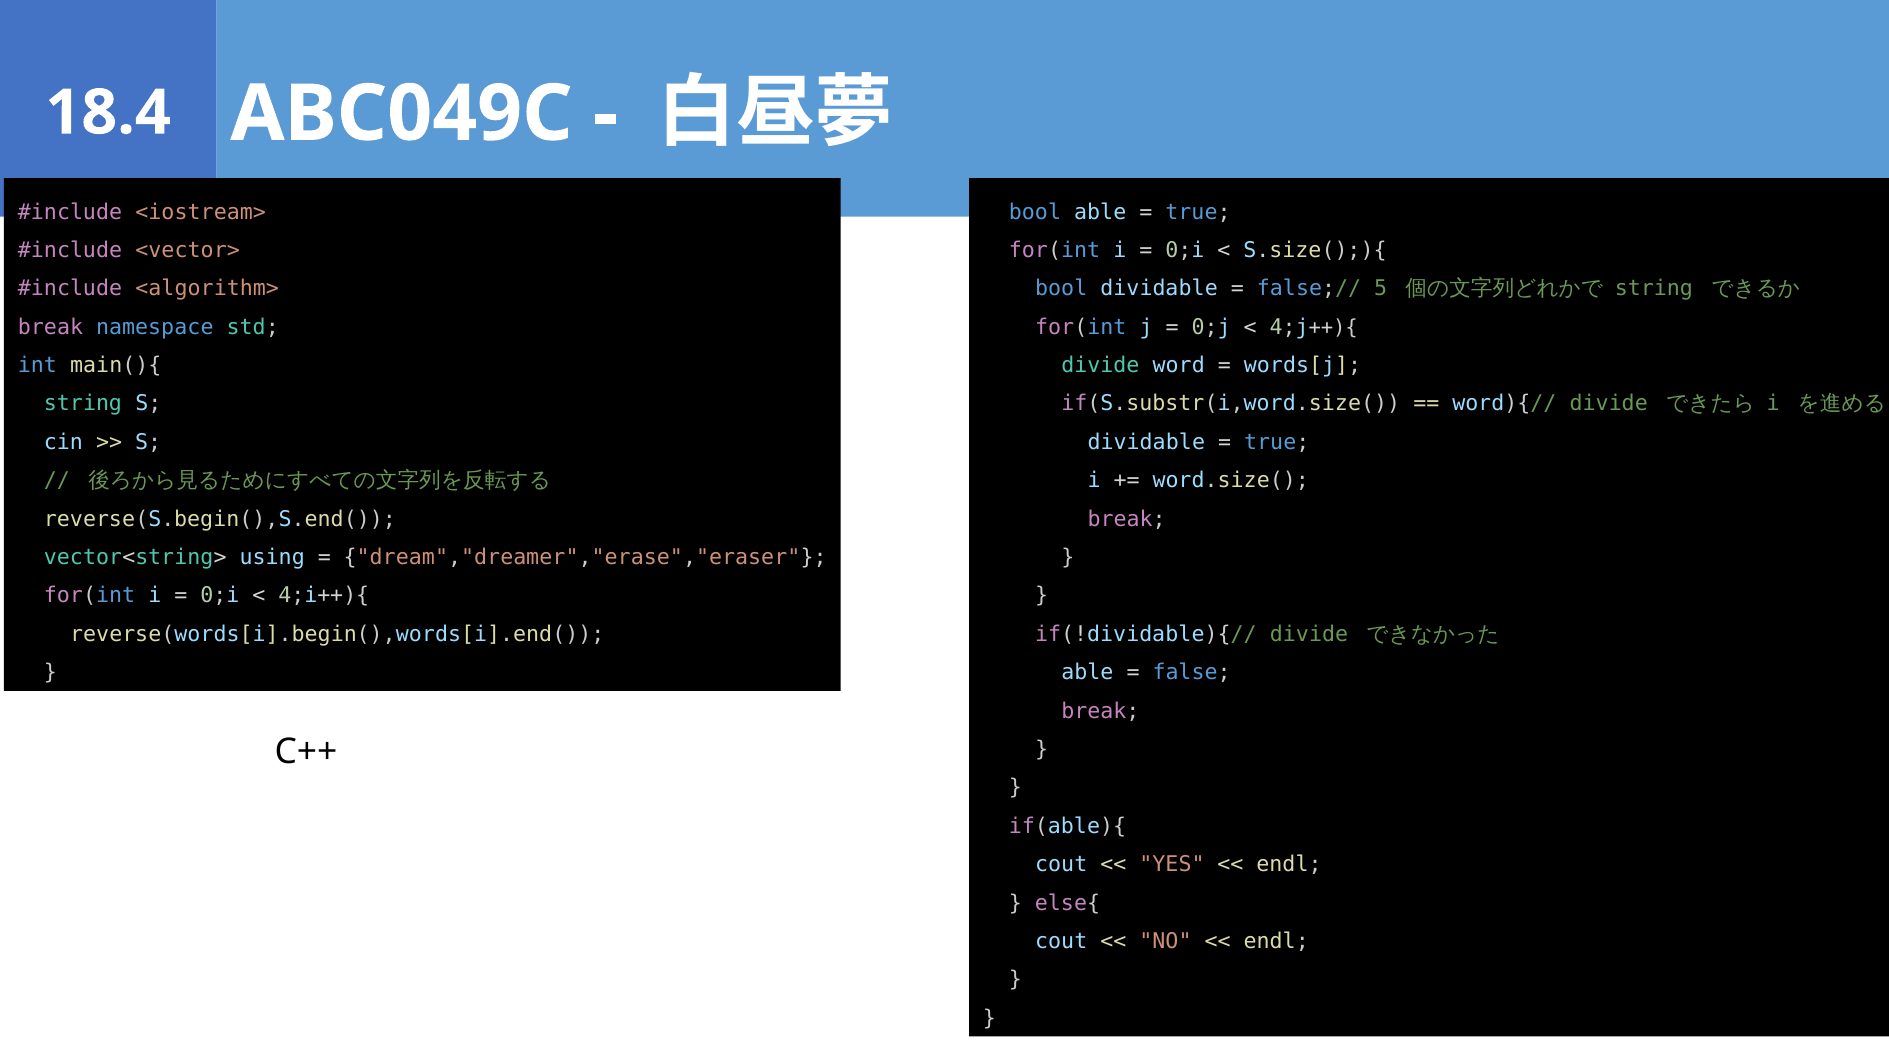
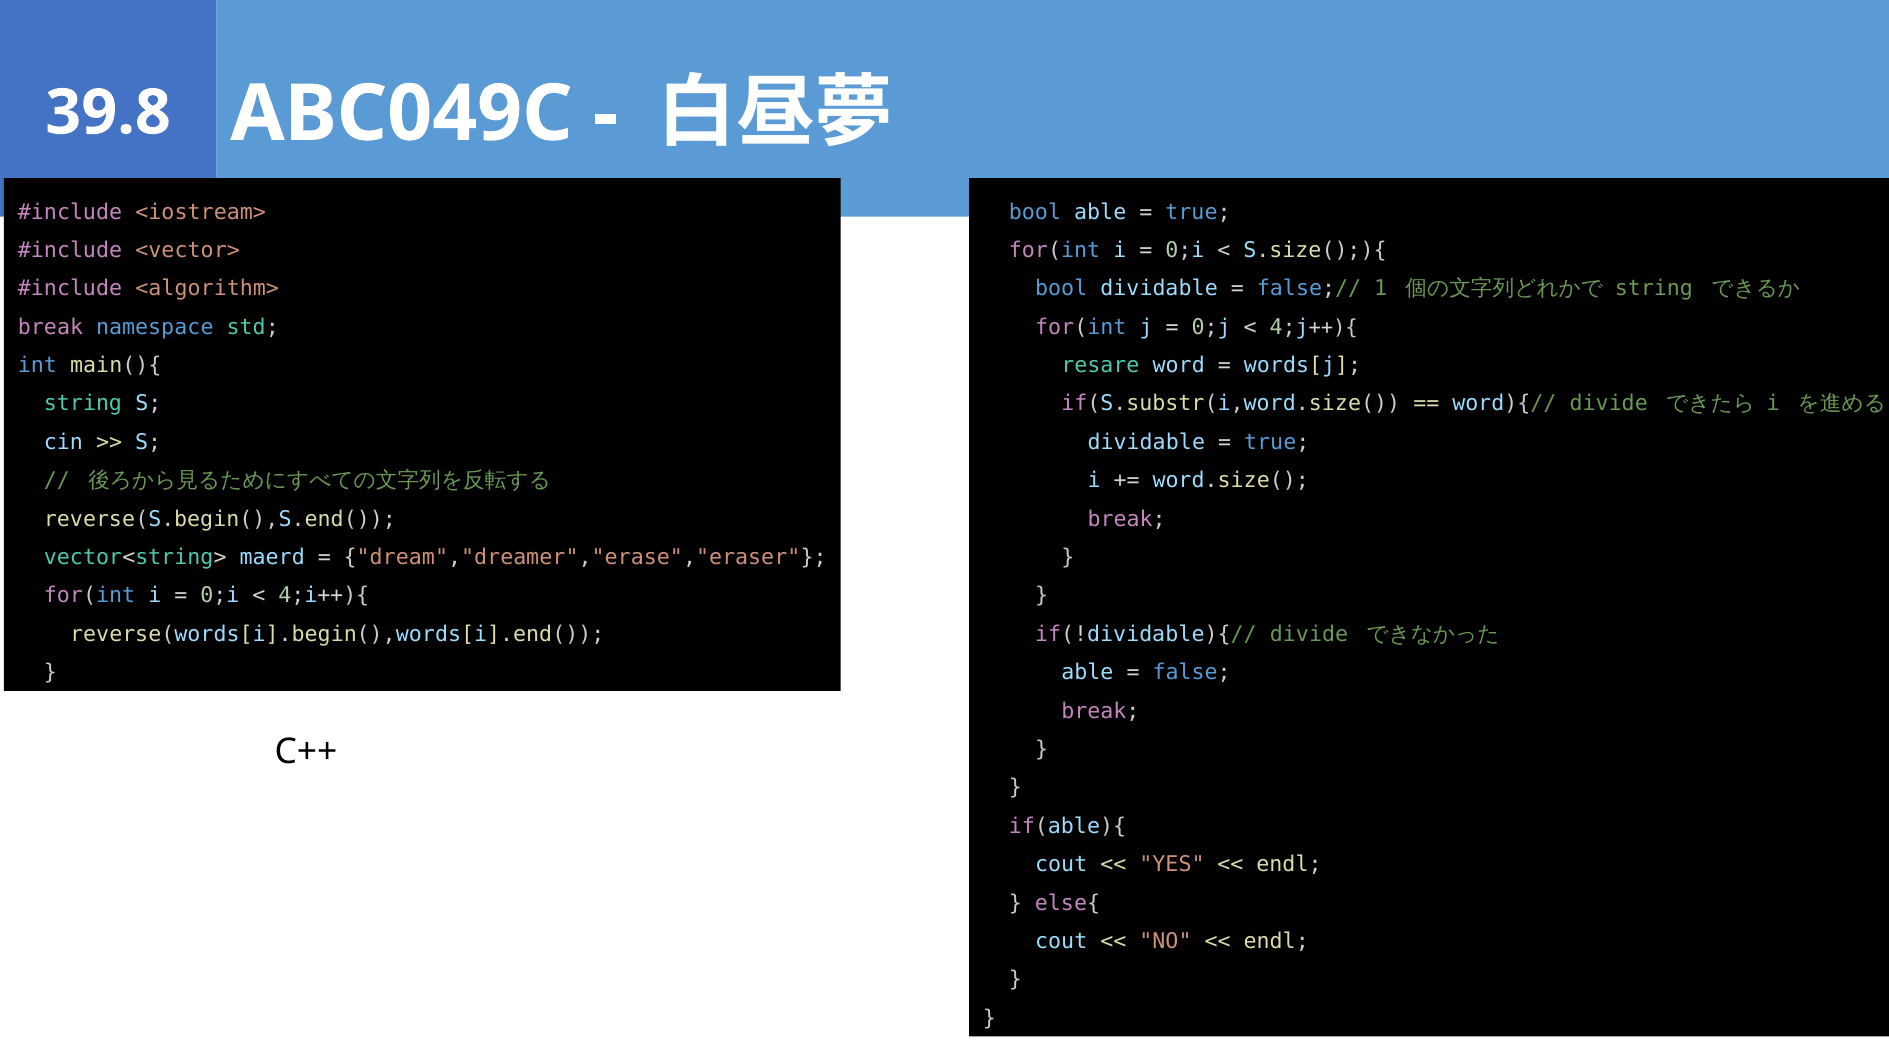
18.4: 18.4 -> 39.8 (108, 113)
5: 5 -> 1 (1381, 289)
divide: divide -> resare (1100, 365)
using: using -> maerd (272, 557)
